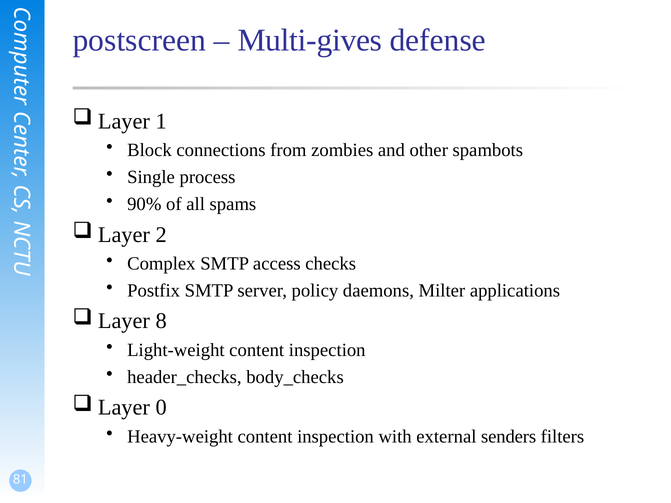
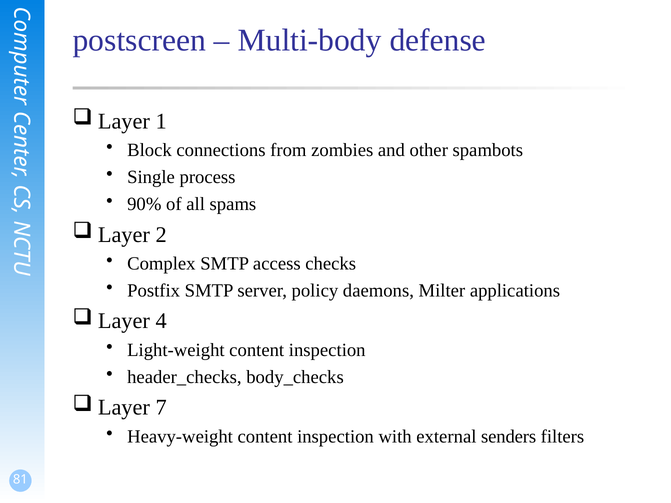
Multi-gives: Multi-gives -> Multi-body (310, 40)
8: 8 -> 4 (161, 321)
0: 0 -> 7 (161, 408)
